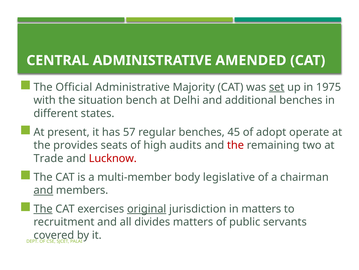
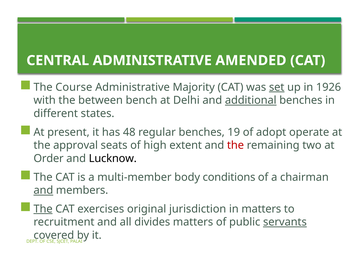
Official: Official -> Course (74, 87)
1975: 1975 -> 1926 (329, 87)
situation: situation -> between (101, 100)
additional underline: none -> present (251, 100)
57: 57 -> 48 (129, 132)
45: 45 -> 19 (234, 132)
provides: provides -> approval (76, 145)
audits: audits -> extent (186, 145)
Trade: Trade -> Order (49, 158)
Lucknow colour: red -> black (113, 158)
legislative: legislative -> conditions (229, 177)
original underline: present -> none (147, 208)
servants underline: none -> present (285, 221)
